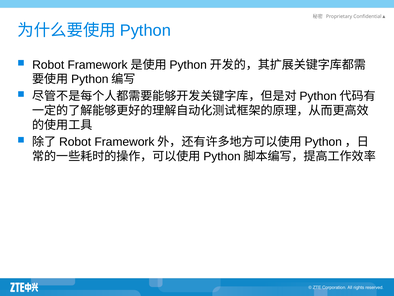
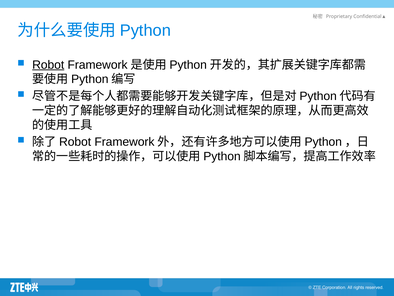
Robot underline: none -> present (48, 65)
